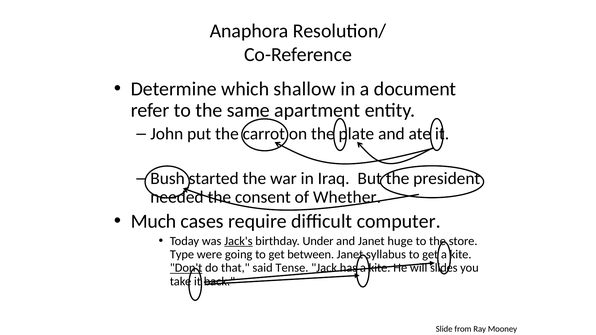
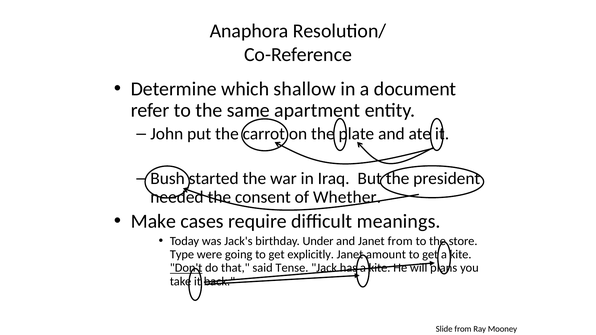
Much: Much -> Make (153, 221)
computer: computer -> meanings (399, 221)
Jack's underline: present -> none (238, 241)
Janet huge: huge -> from (400, 241)
between: between -> explicitly (311, 255)
syllabus: syllabus -> amount (386, 255)
slides: slides -> plans (444, 268)
